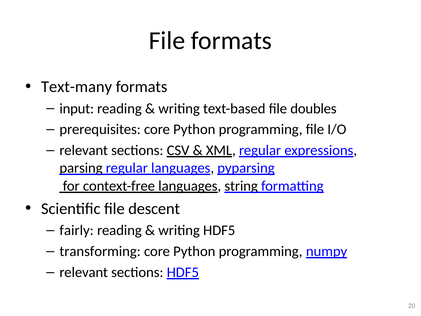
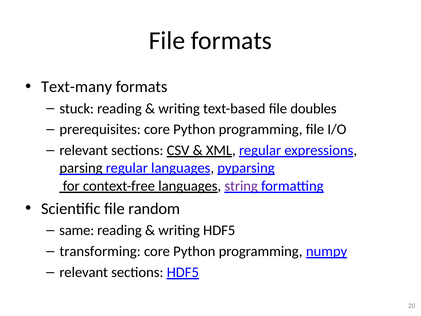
input: input -> stuck (77, 109)
string colour: black -> purple (241, 186)
descent: descent -> random (154, 209)
fairly: fairly -> same (77, 230)
